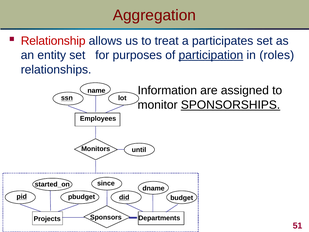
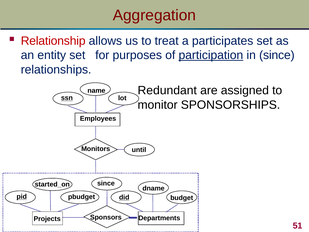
in roles: roles -> since (277, 55)
Information: Information -> Redundant (167, 90)
SPONSORSHIPS underline: present -> none (231, 105)
